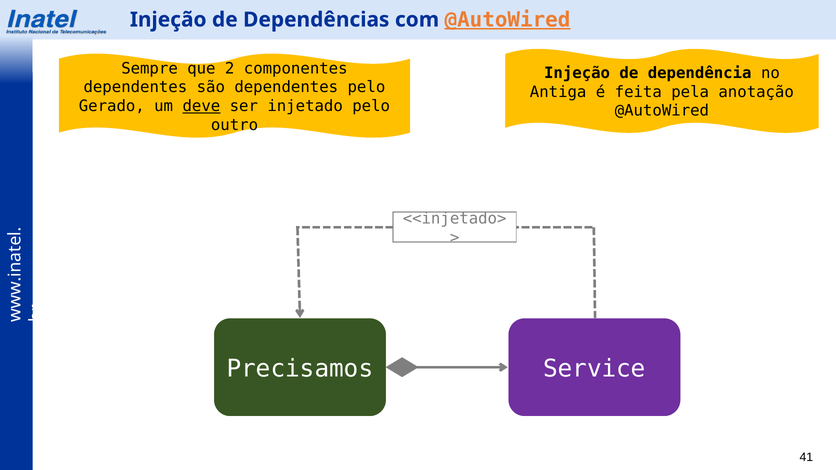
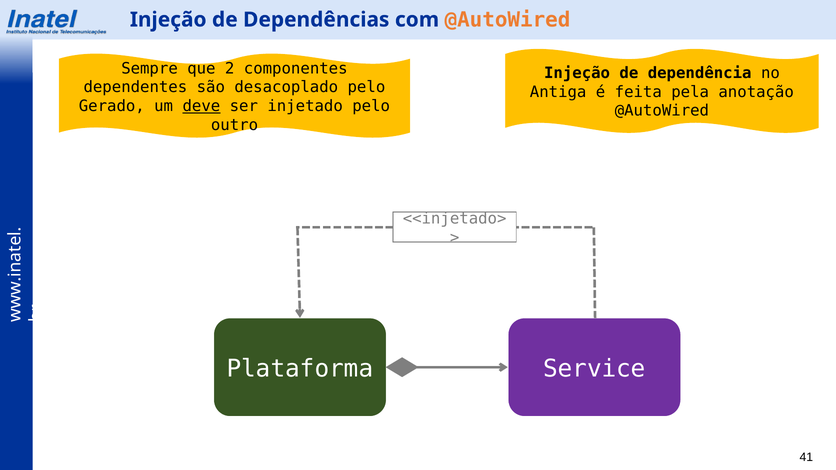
@AutoWired underline: present -> none (507, 20)
são dependentes: dependentes -> desacoplado (286, 87)
Precisamos: Precisamos -> Plataforma (300, 369)
